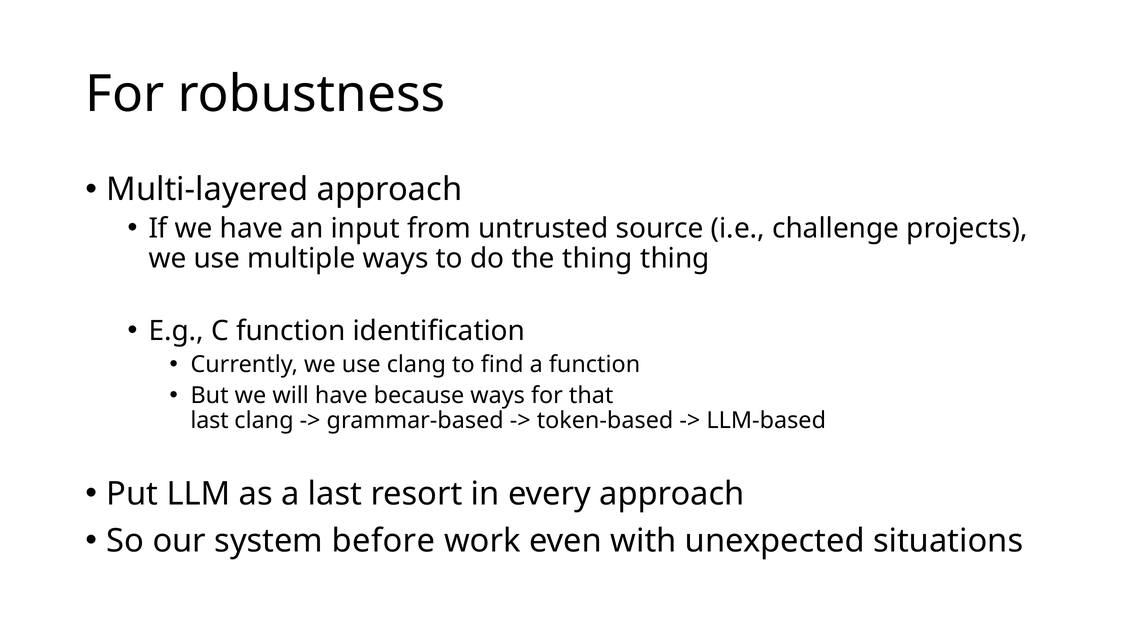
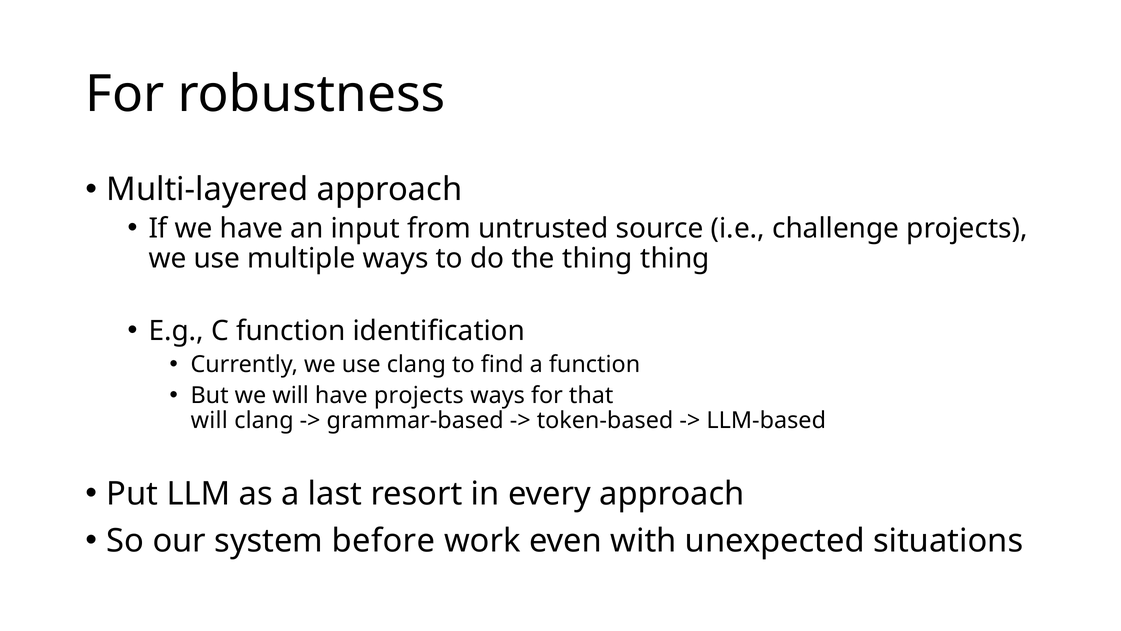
have because: because -> projects (419, 395)
last: last -> will (209, 420)
